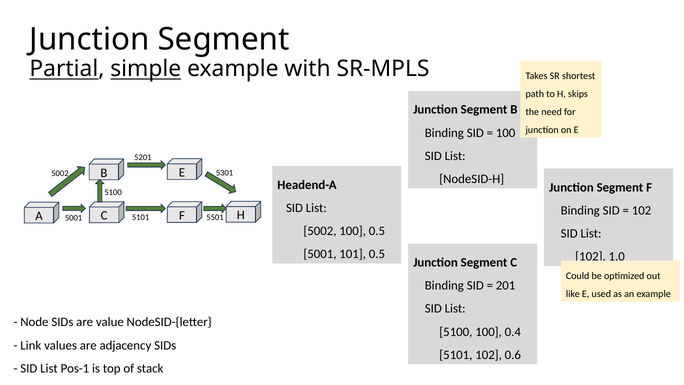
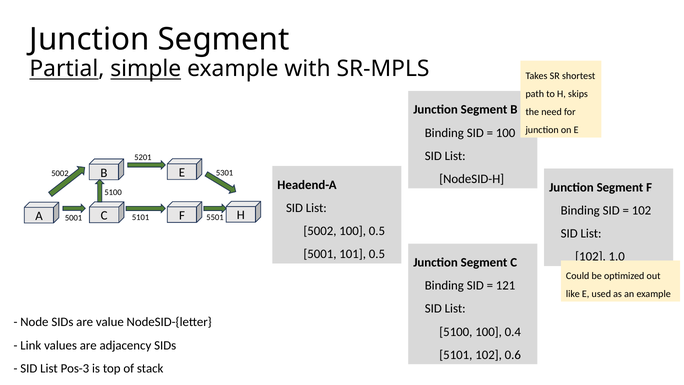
201: 201 -> 121 (506, 285)
Pos-1: Pos-1 -> Pos-3 (75, 368)
